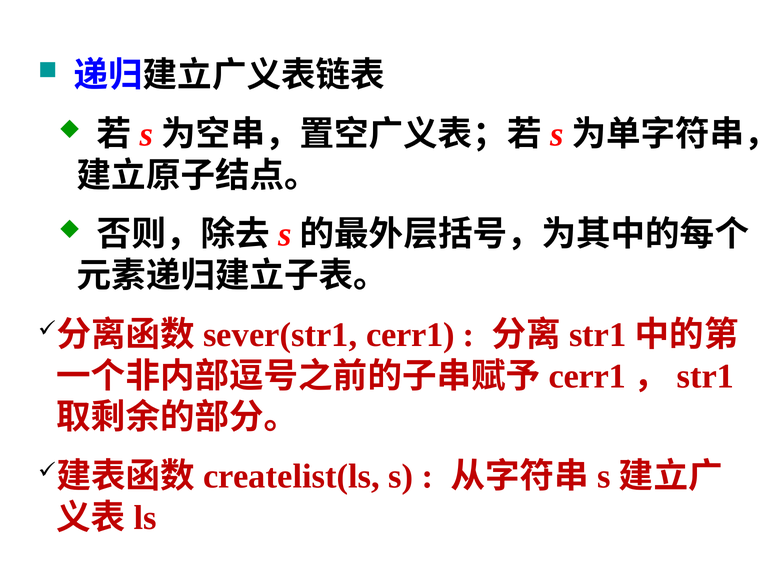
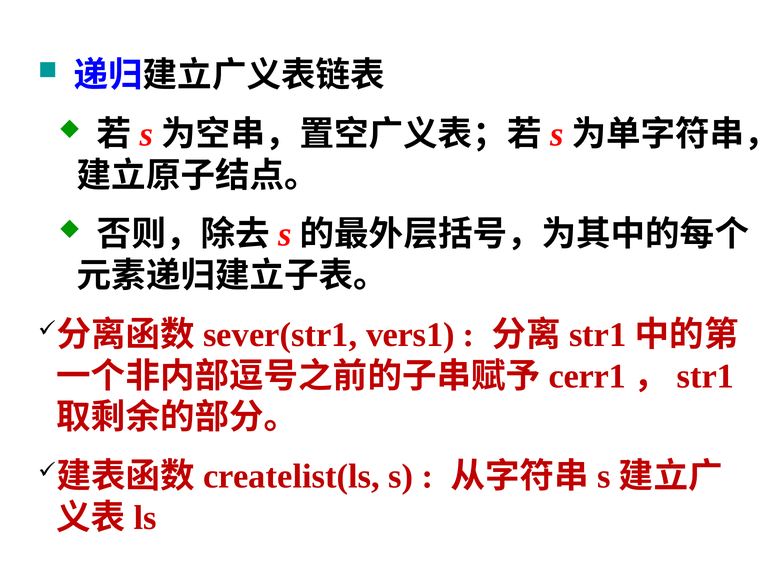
cerr1: cerr1 -> vers1 (410, 334)
